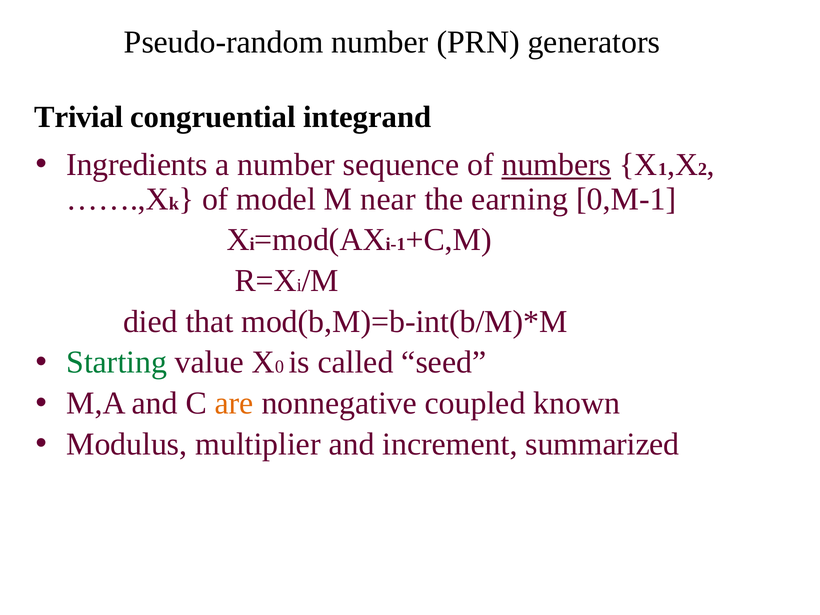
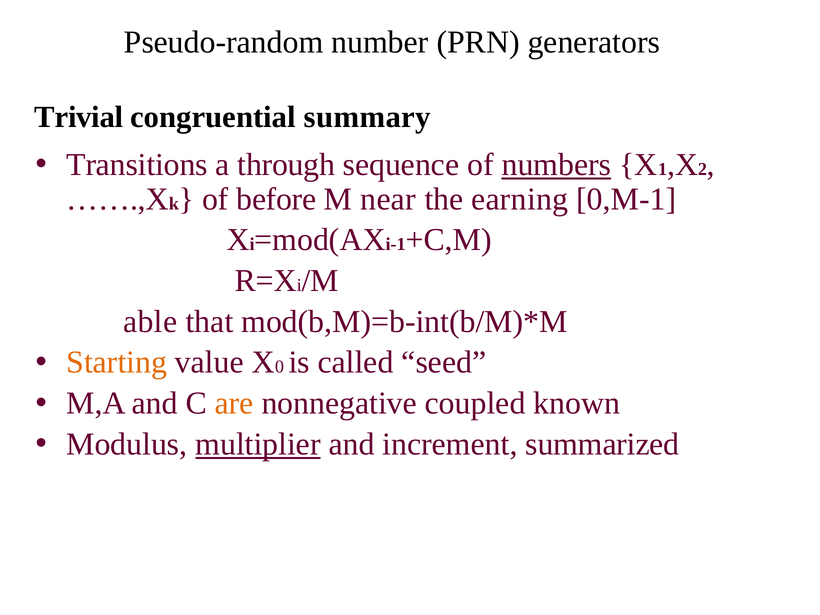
integrand: integrand -> summary (367, 117)
Ingredients: Ingredients -> Transitions (137, 165)
a number: number -> through (286, 165)
model: model -> before (276, 199)
died: died -> able (150, 322)
Starting colour: green -> orange (117, 362)
multiplier underline: none -> present (258, 444)
